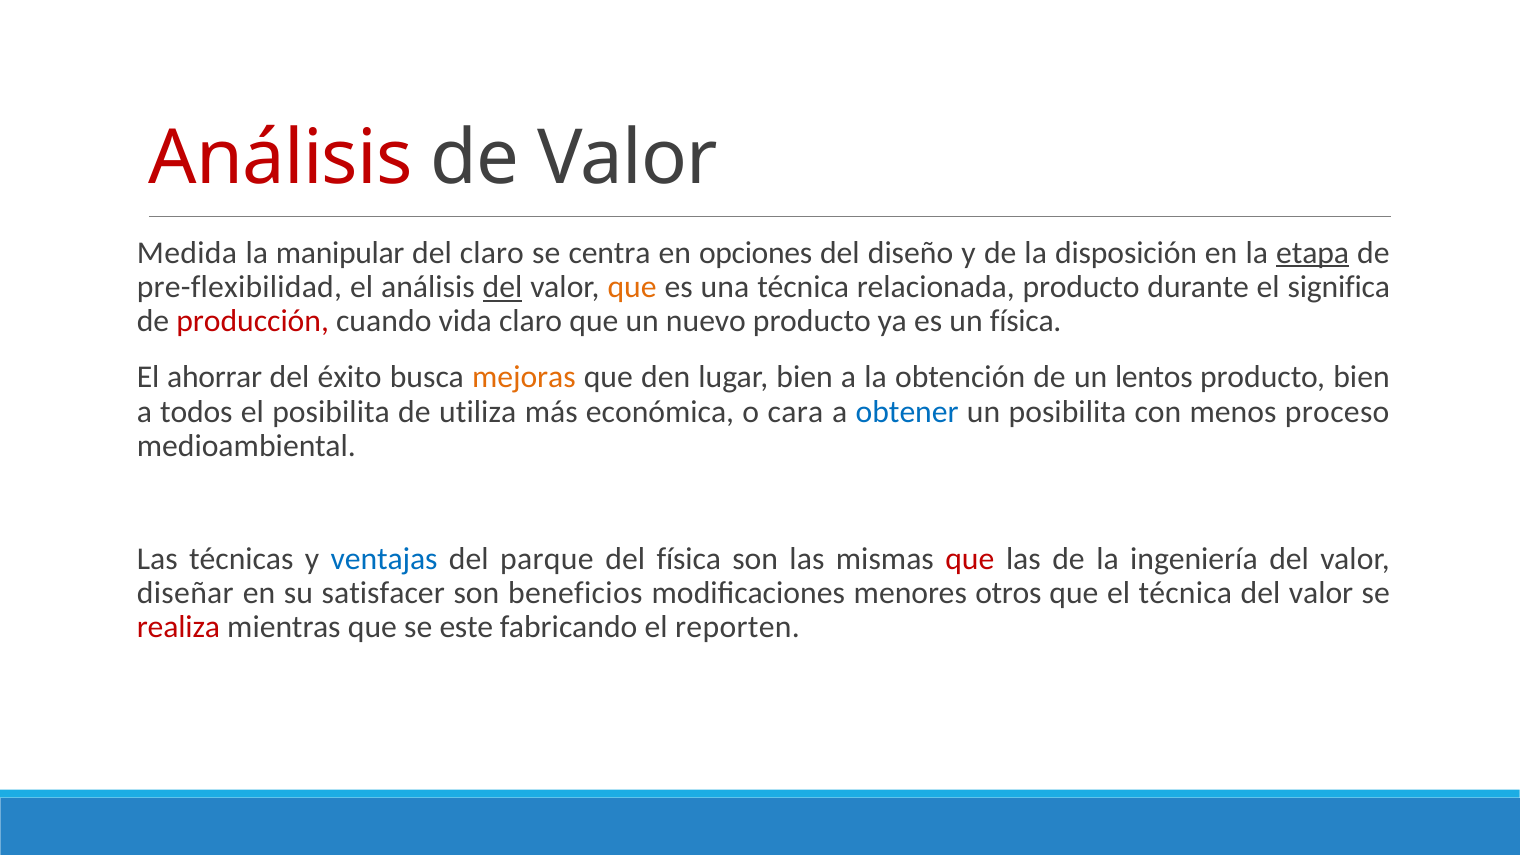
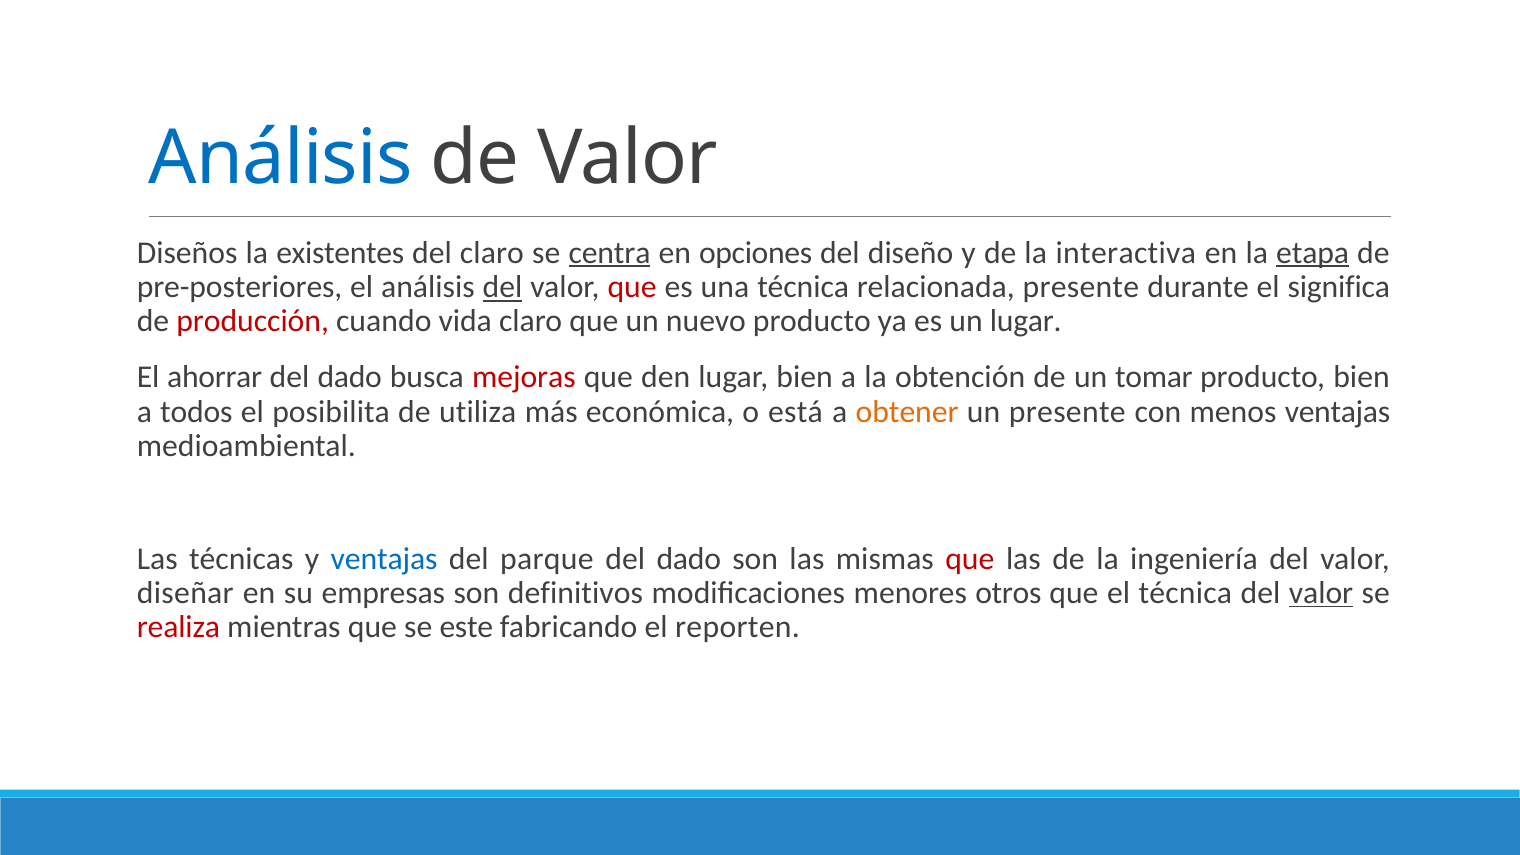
Análisis colour: red -> blue (281, 158)
Medida: Medida -> Diseños (187, 253)
manipular: manipular -> existentes (340, 253)
centra underline: none -> present (610, 253)
disposición: disposición -> interactiva (1126, 253)
pre-flexibilidad: pre-flexibilidad -> pre-posteriores (240, 287)
que colour: orange -> red (632, 287)
relacionada producto: producto -> presente (1081, 287)
un física: física -> lugar (1026, 321)
éxito: éxito -> dado (350, 377)
mejoras colour: orange -> red (524, 377)
lentos: lentos -> tomar (1154, 377)
cara: cara -> está (795, 412)
obtener colour: blue -> orange (907, 412)
un posibilita: posibilita -> presente (1067, 412)
menos proceso: proceso -> ventajas (1337, 412)
física: física -> dado (689, 559)
satisfacer: satisfacer -> empresas (383, 593)
beneficios: beneficios -> definitivos (575, 593)
valor underline: none -> present (1321, 593)
